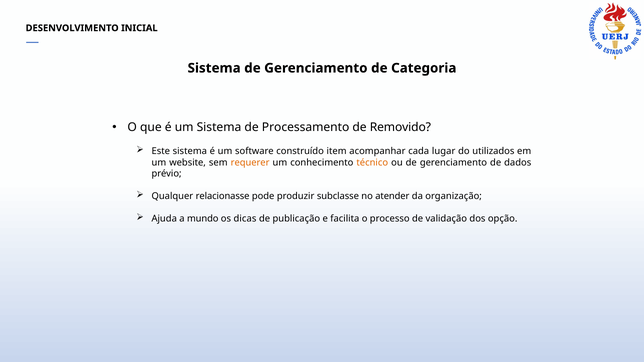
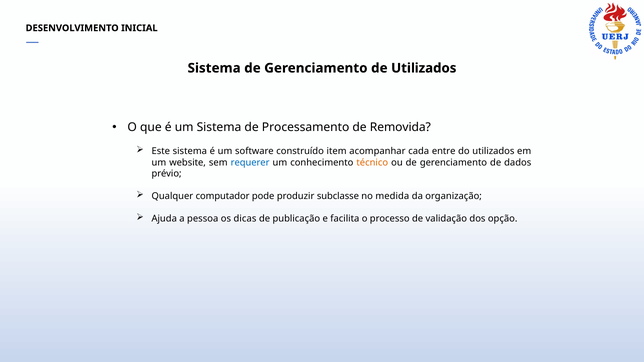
de Categoria: Categoria -> Utilizados (424, 68)
Removido: Removido -> Removida (400, 127)
lugar: lugar -> entre (444, 151)
requerer colour: orange -> blue (250, 163)
relacionasse: relacionasse -> computador (223, 196)
atender: atender -> medida (392, 196)
mundo: mundo -> pessoa (203, 219)
